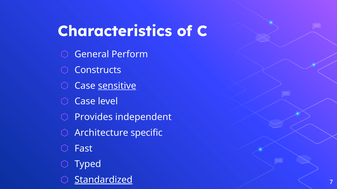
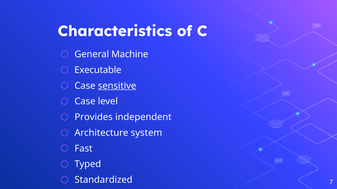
Perform: Perform -> Machine (130, 55)
Constructs: Constructs -> Executable (98, 70)
specific: specific -> system (146, 133)
Standardized underline: present -> none (103, 180)
